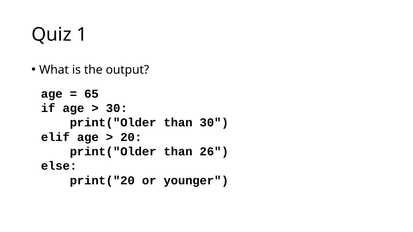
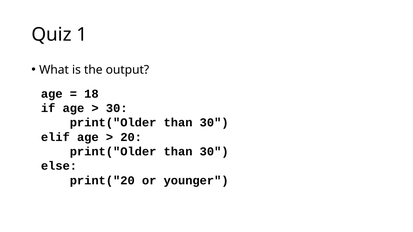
65: 65 -> 18 (91, 94)
26: 26 -> 30 (214, 152)
